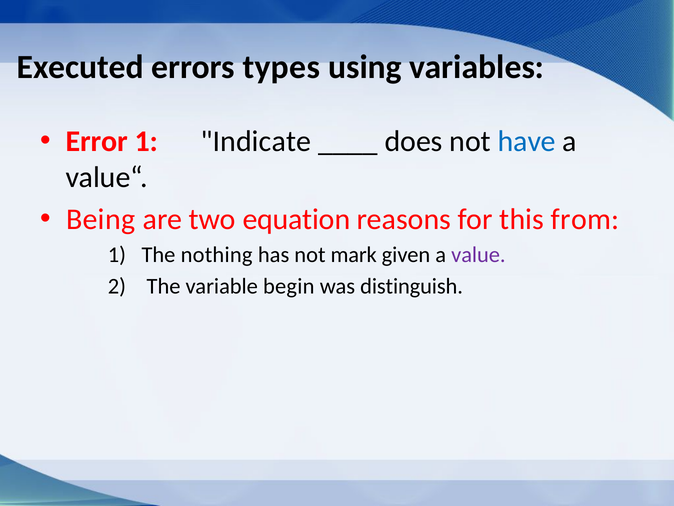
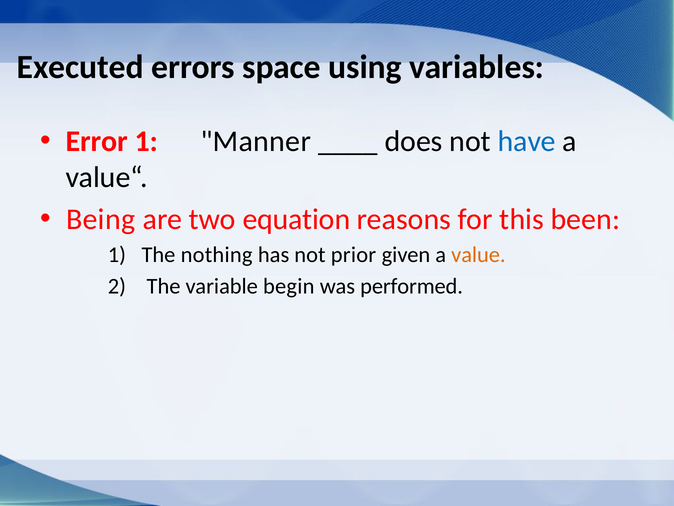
types: types -> space (282, 67)
Indicate: Indicate -> Manner (256, 141)
from: from -> been (585, 219)
mark: mark -> prior (353, 255)
value colour: purple -> orange (478, 255)
distinguish: distinguish -> performed (412, 286)
